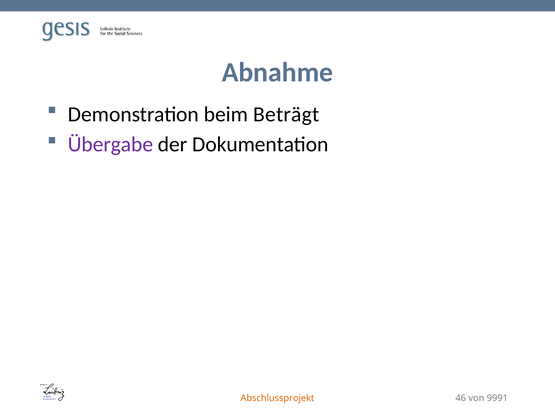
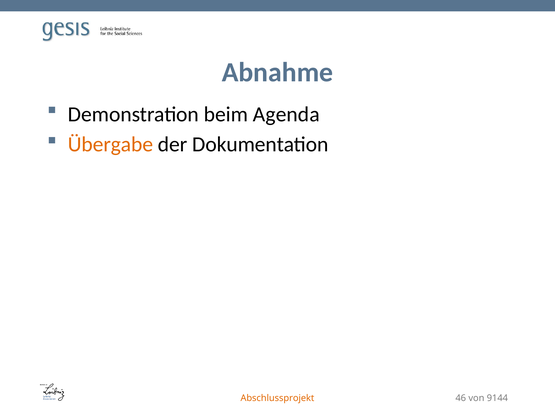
Beträgt: Beträgt -> Agenda (286, 114)
Übergabe colour: purple -> orange (111, 145)
9991: 9991 -> 9144 (497, 398)
